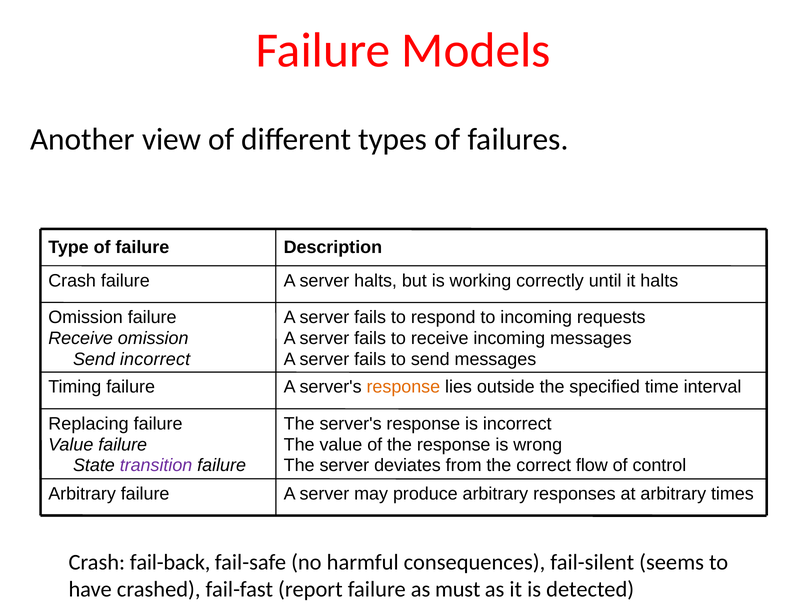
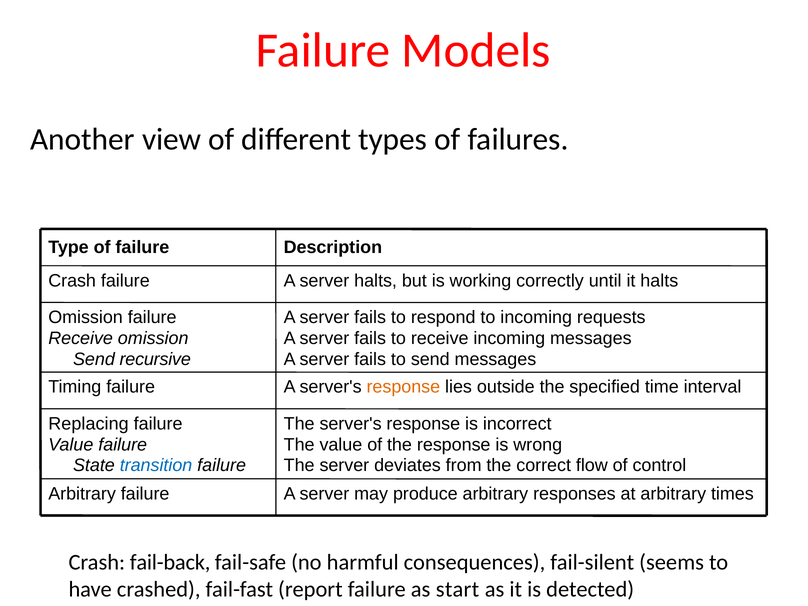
Send incorrect: incorrect -> recursive (155, 359)
transition colour: purple -> blue (156, 465)
must: must -> start (457, 589)
